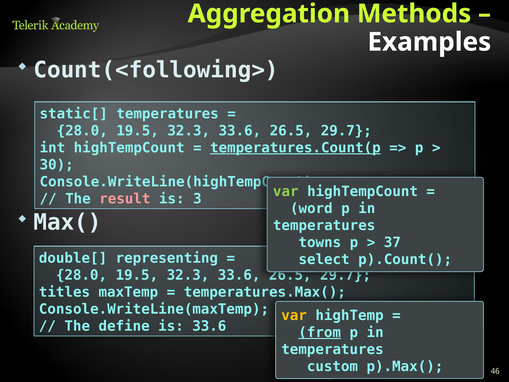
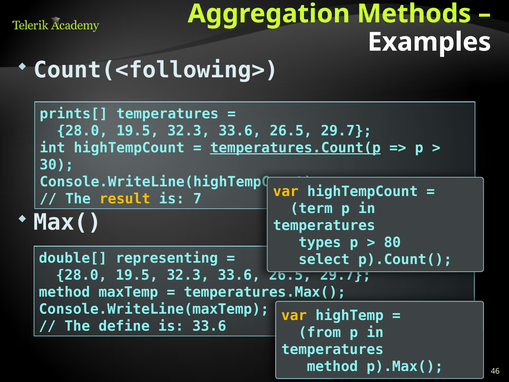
static[: static[ -> prints[ (74, 114)
var colour: light green -> yellow (286, 191)
result colour: pink -> yellow (125, 199)
3: 3 -> 7 (197, 199)
word: word -> term (311, 208)
towns: towns -> types (320, 242)
37: 37 -> 80 (392, 242)
titles: titles -> method (64, 292)
from underline: present -> none (320, 332)
custom: custom -> method (332, 366)
